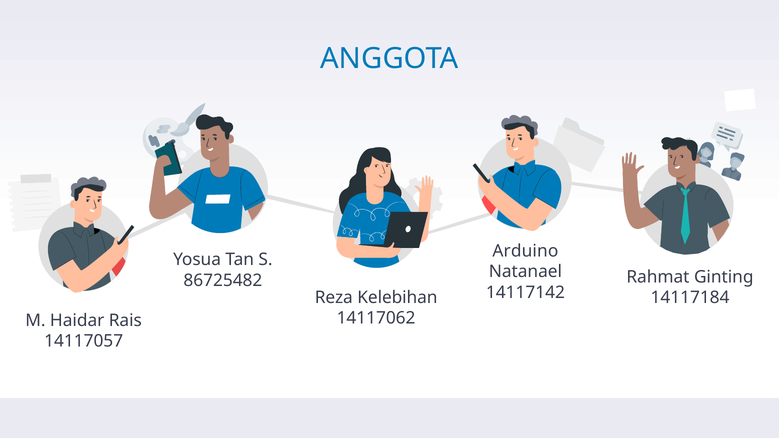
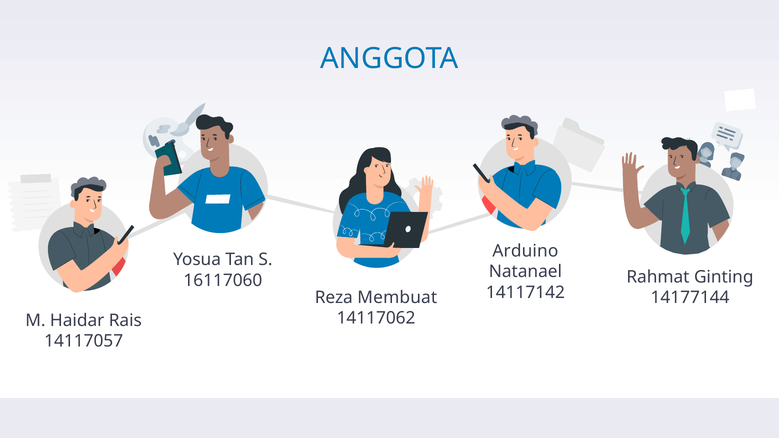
86725482: 86725482 -> 16117060 (223, 280)
Kelebihan: Kelebihan -> Membuat (397, 298)
14117184: 14117184 -> 14177144 (690, 298)
